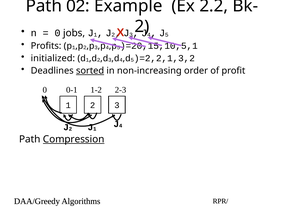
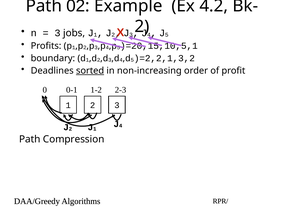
2.2: 2.2 -> 4.2 (214, 6)
0: 0 -> 3 (58, 33)
initialized: initialized -> boundary (53, 58)
Compression underline: present -> none (74, 139)
